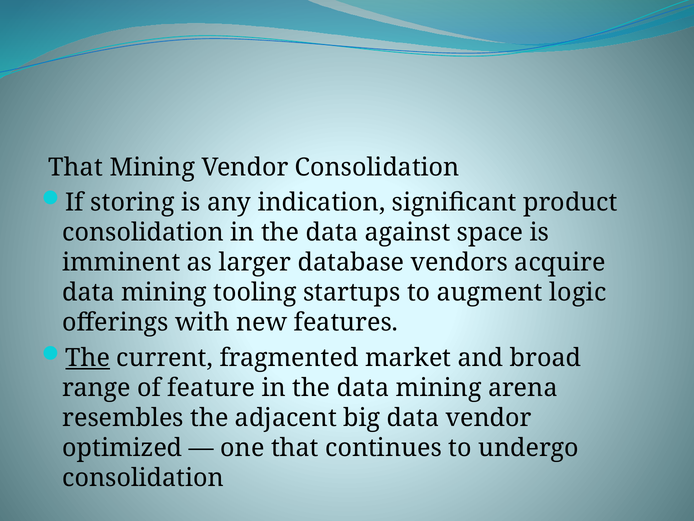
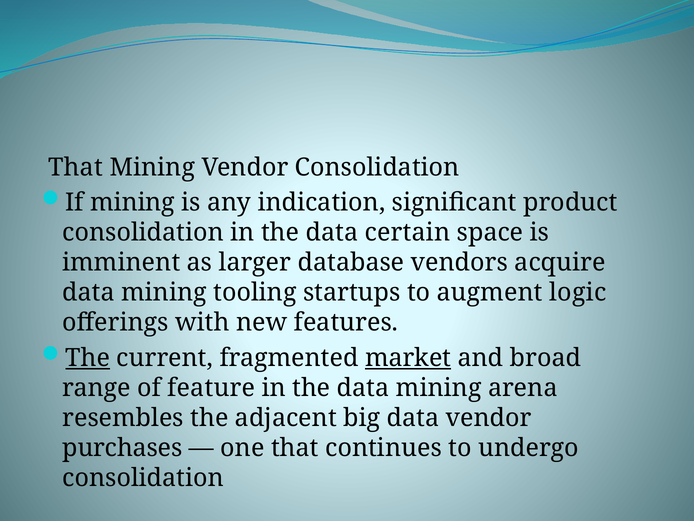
If storing: storing -> mining (133, 202)
against: against -> certain (407, 232)
market underline: none -> present (408, 357)
optimized: optimized -> purchases (122, 448)
